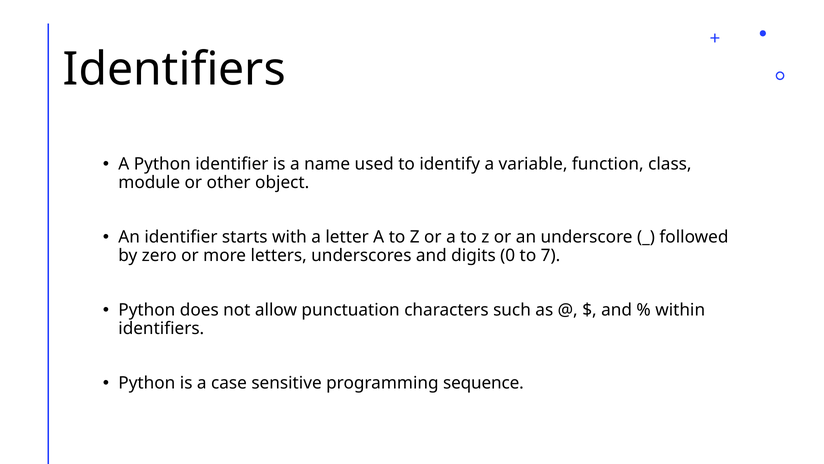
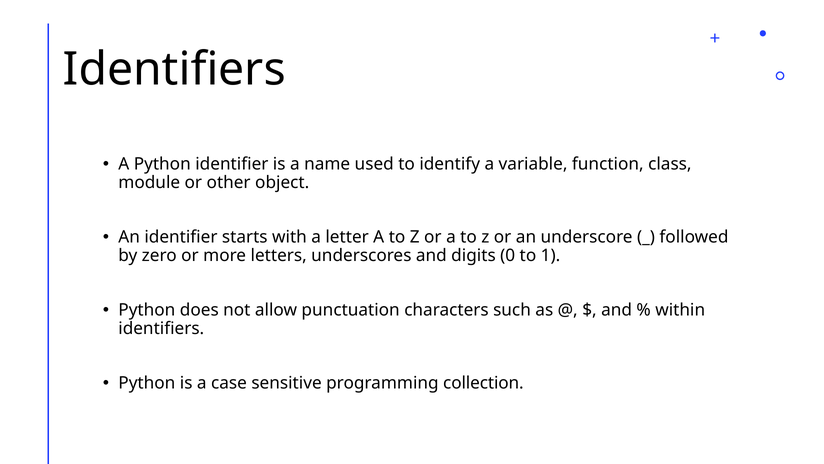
7: 7 -> 1 (551, 255)
sequence: sequence -> collection (483, 383)
